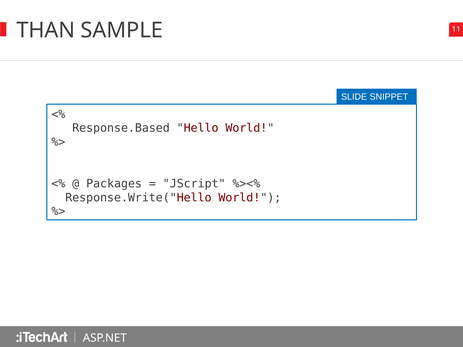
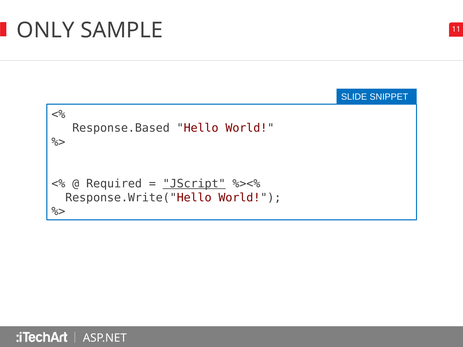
THAN: THAN -> ONLY (46, 30)
Packages: Packages -> Required (114, 184)
JScript underline: none -> present (194, 184)
